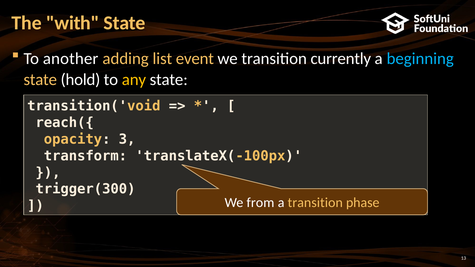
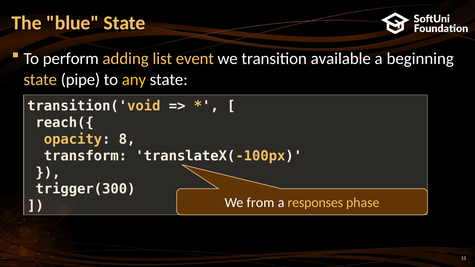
with: with -> blue (73, 23)
another: another -> perform (71, 59)
currently: currently -> available (341, 59)
beginning colour: light blue -> white (420, 59)
hold: hold -> pipe (80, 80)
3: 3 -> 8 (127, 139)
a transition: transition -> responses (315, 203)
